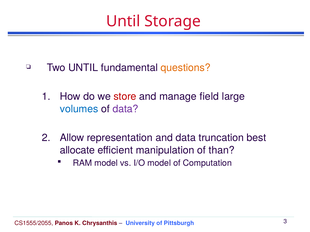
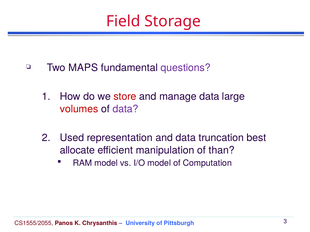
Until: Until -> Field (123, 21)
Two UNTIL: UNTIL -> MAPS (83, 68)
questions colour: orange -> purple (186, 68)
manage field: field -> data (209, 97)
volumes colour: blue -> red (79, 109)
Allow: Allow -> Used (72, 138)
